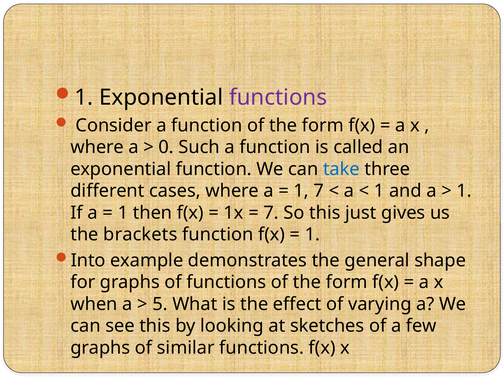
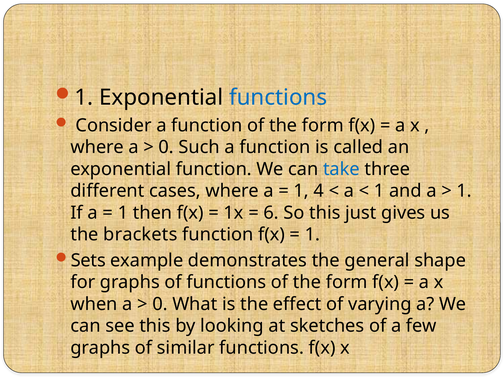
functions colour: purple -> blue (278, 97)
1 7: 7 -> 4 (319, 191)
7: 7 -> 6 (271, 213)
Into: Into -> Sets (88, 260)
5: 5 -> 0 (160, 304)
